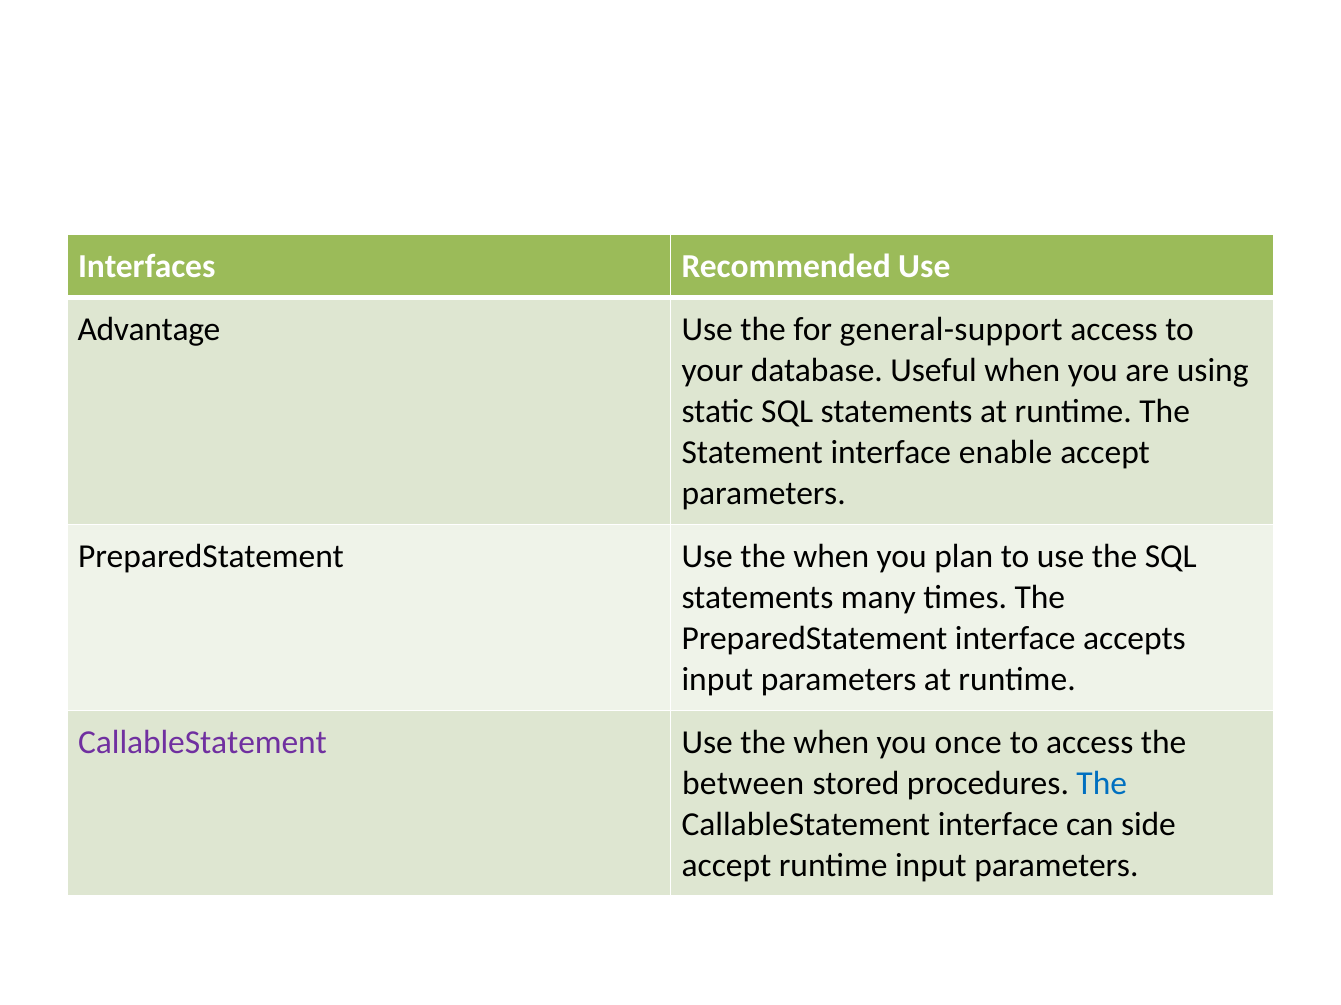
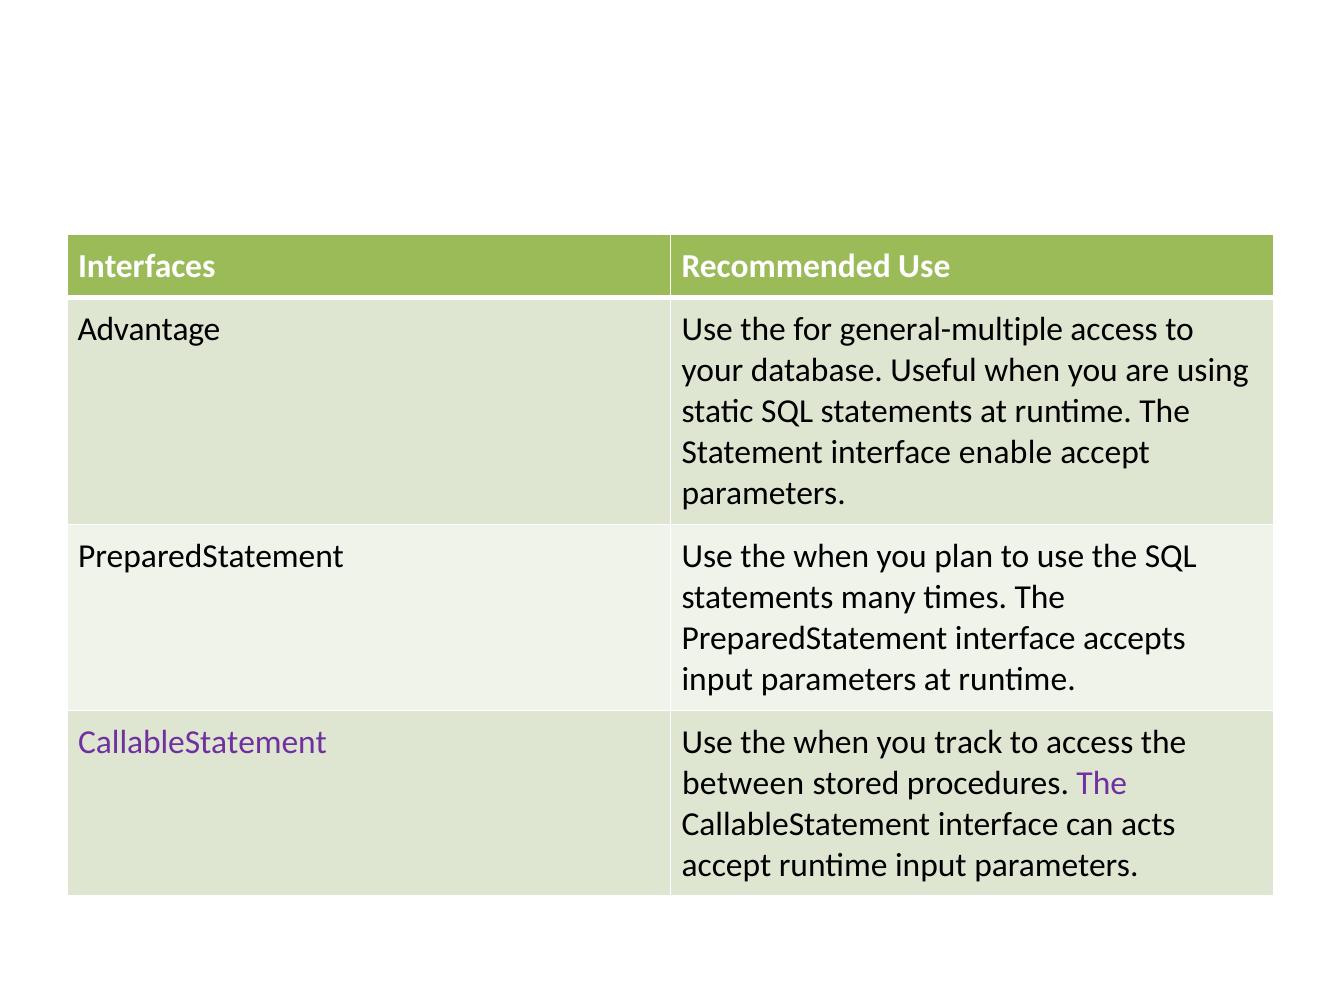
general-support: general-support -> general-multiple (951, 330)
once: once -> track (968, 743)
The colour: blue -> purple (1102, 784)
side: side -> acts (1148, 825)
